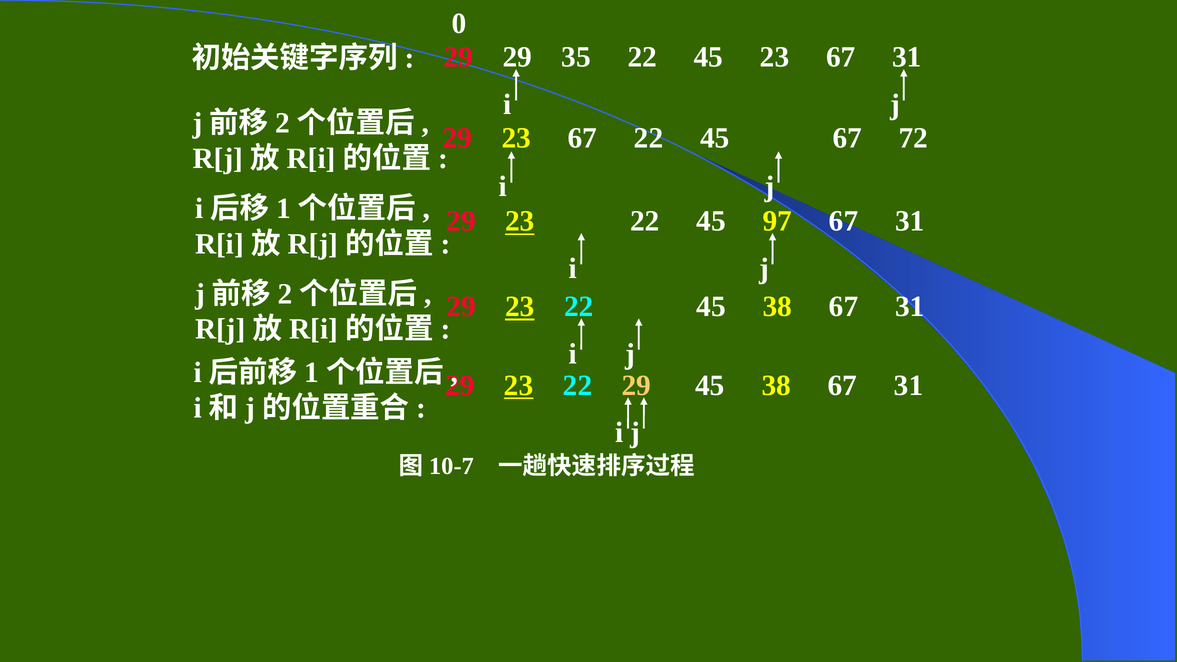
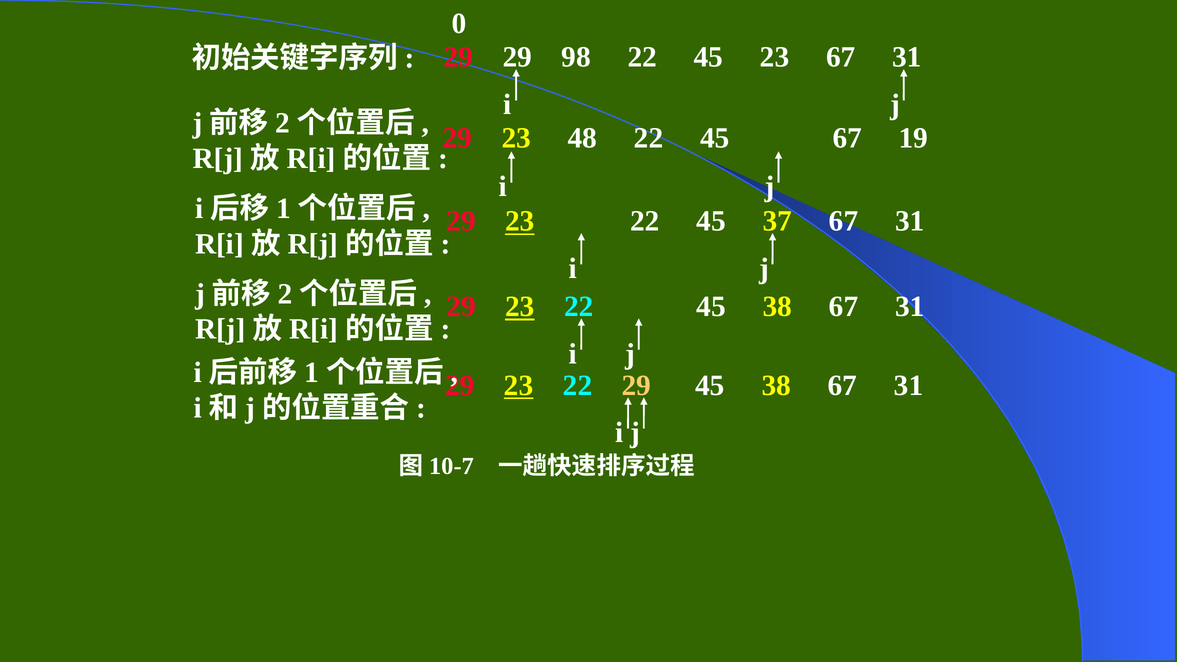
35: 35 -> 98 (576, 57)
29 23 67: 67 -> 48 (582, 138)
72: 72 -> 19 (913, 138)
97: 97 -> 37 (777, 221)
